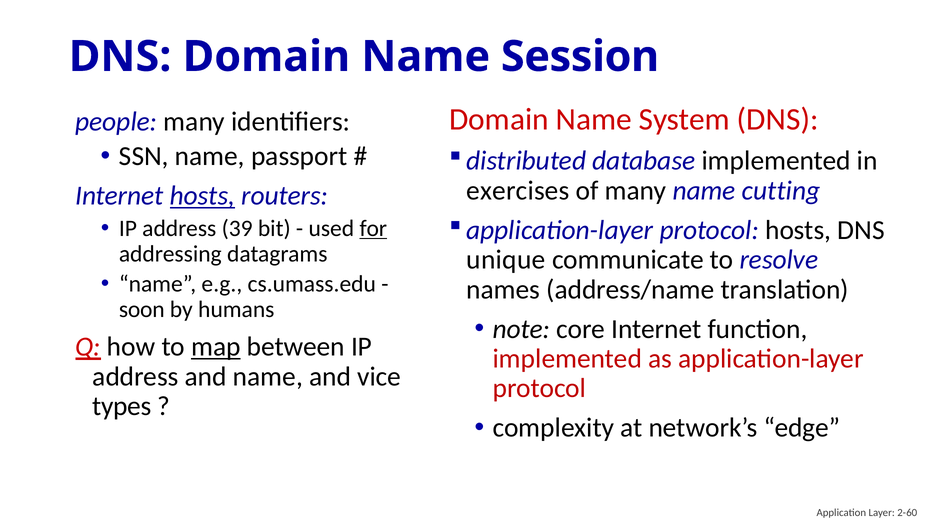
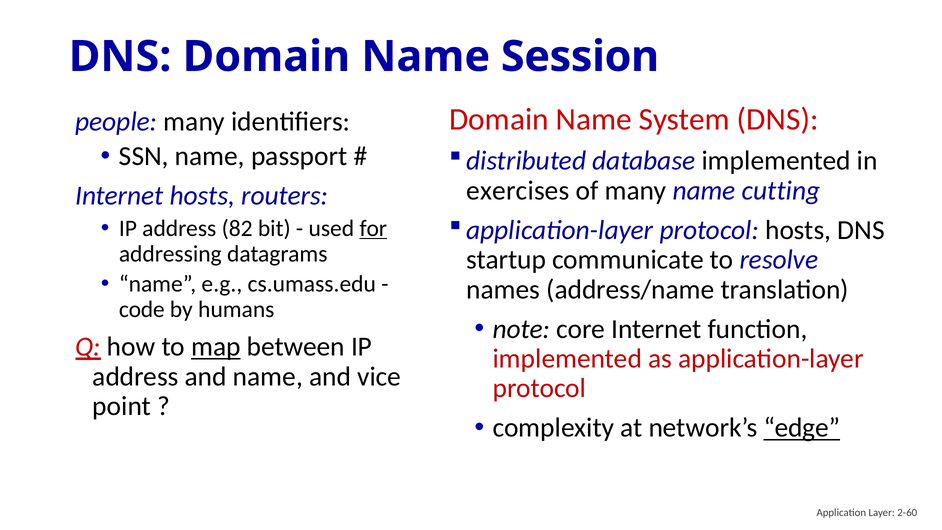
hosts underline: present -> none (202, 196)
39: 39 -> 82 (237, 228)
unique: unique -> startup (506, 260)
soon: soon -> code (142, 309)
types: types -> point (122, 406)
edge underline: none -> present (802, 428)
